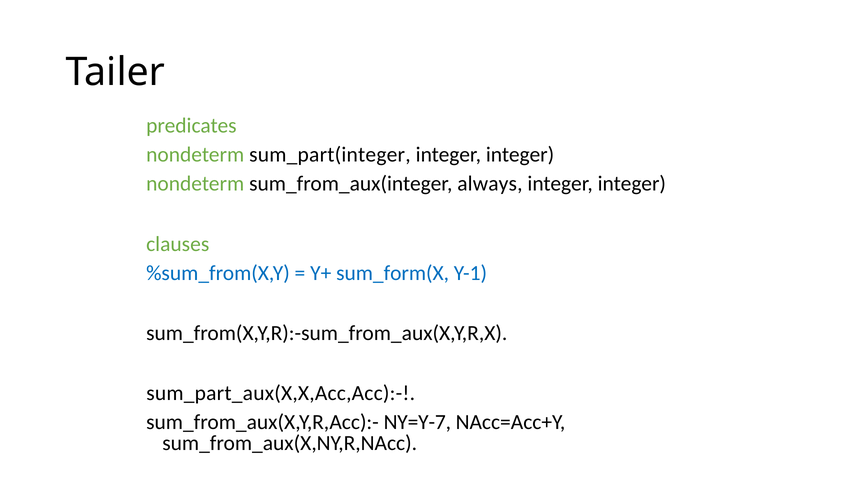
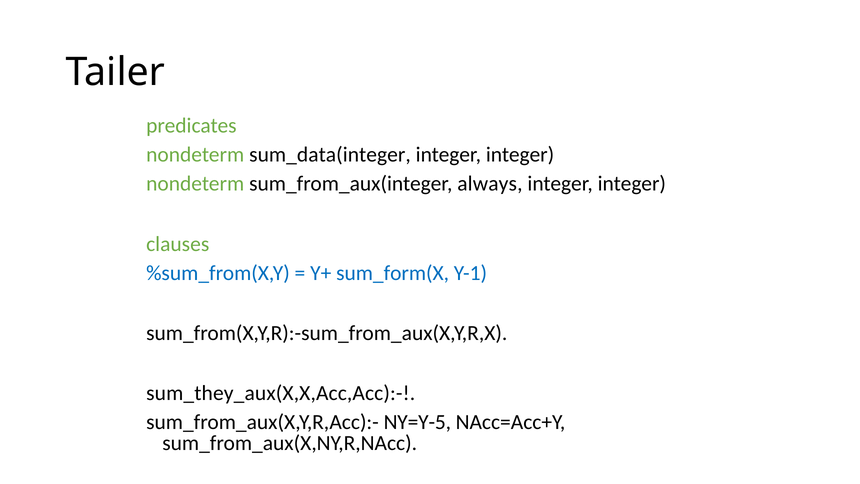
sum_part(integer: sum_part(integer -> sum_data(integer (330, 155)
sum_part_aux(X,X,Acc,Acc):-: sum_part_aux(X,X,Acc,Acc):- -> sum_they_aux(X,X,Acc,Acc):- (281, 393)
NY=Y-7: NY=Y-7 -> NY=Y-5 (417, 422)
